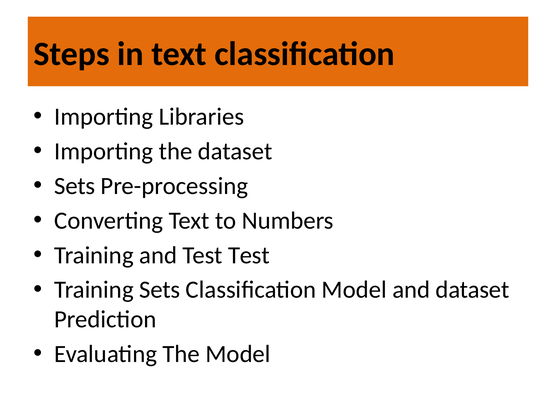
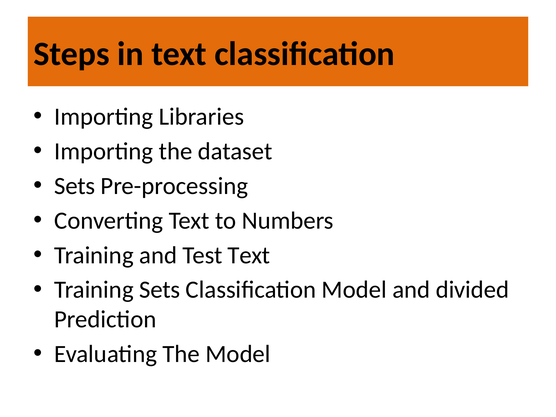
Test Test: Test -> Text (249, 255)
and dataset: dataset -> divided (472, 290)
